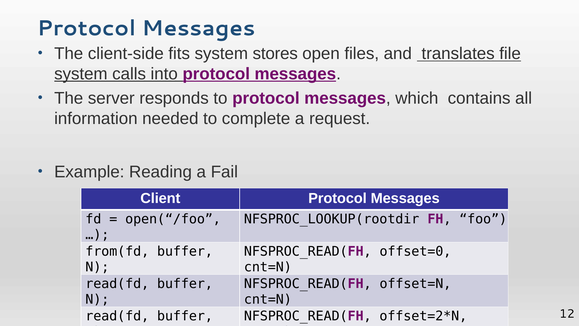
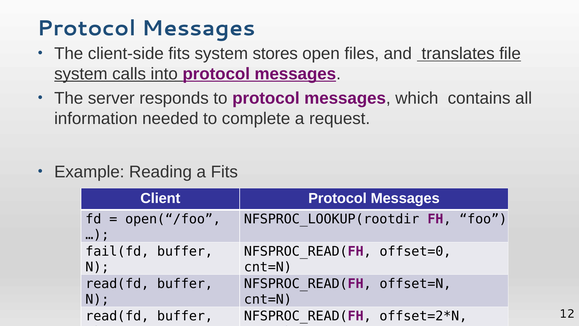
a Fail: Fail -> Fits (224, 172)
from(fd: from(fd -> fail(fd (117, 251)
